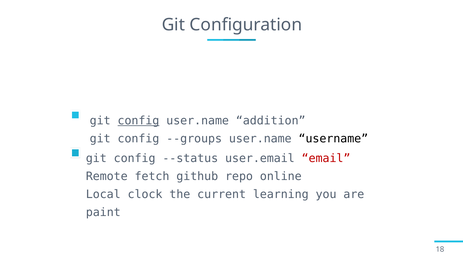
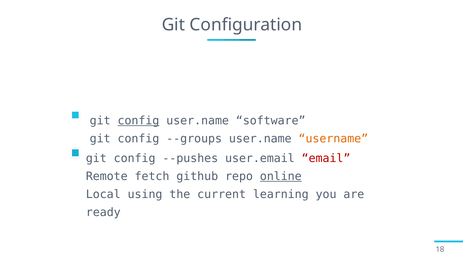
addition: addition -> software (271, 121)
username colour: black -> orange (333, 139)
--status: --status -> --pushes (190, 158)
online underline: none -> present (281, 177)
clock: clock -> using (145, 195)
paint: paint -> ready (103, 213)
